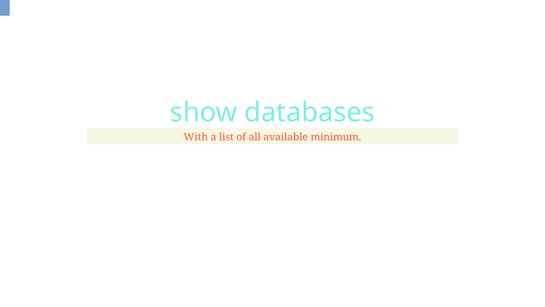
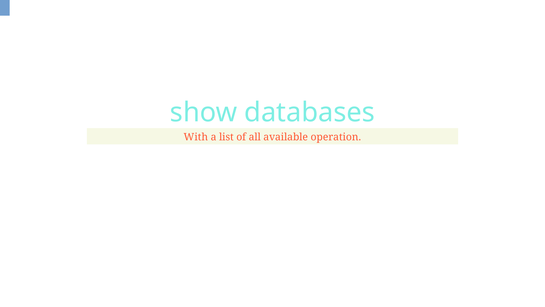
minimum: minimum -> operation (336, 137)
